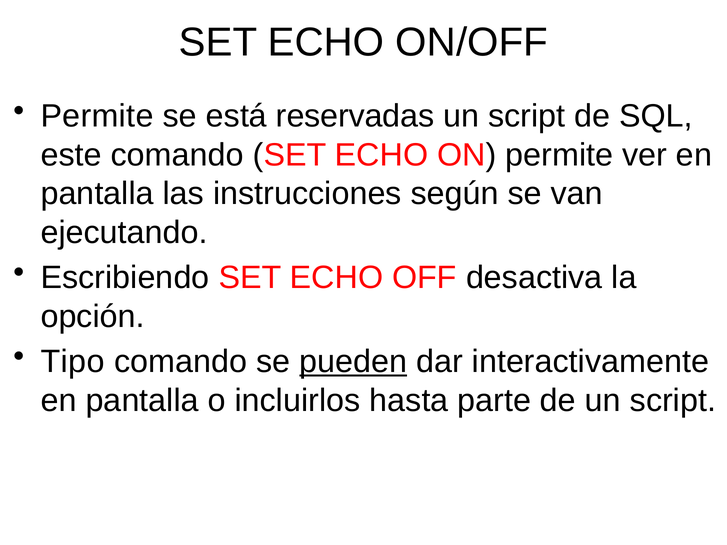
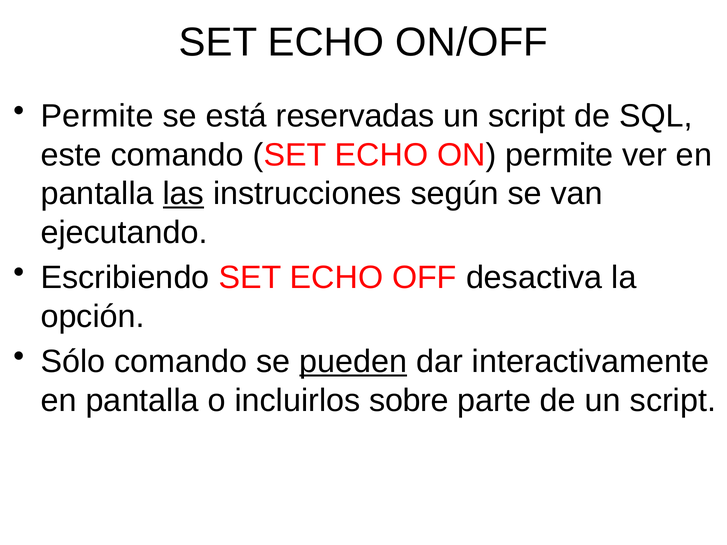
las underline: none -> present (183, 194)
Tipo: Tipo -> Sólo (73, 362)
hasta: hasta -> sobre (409, 401)
